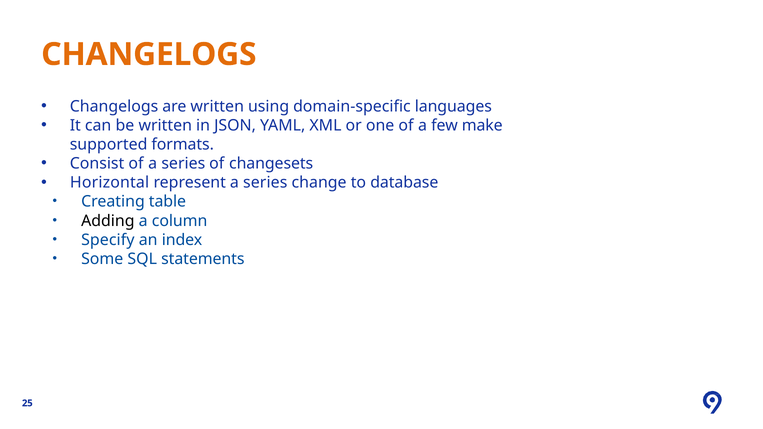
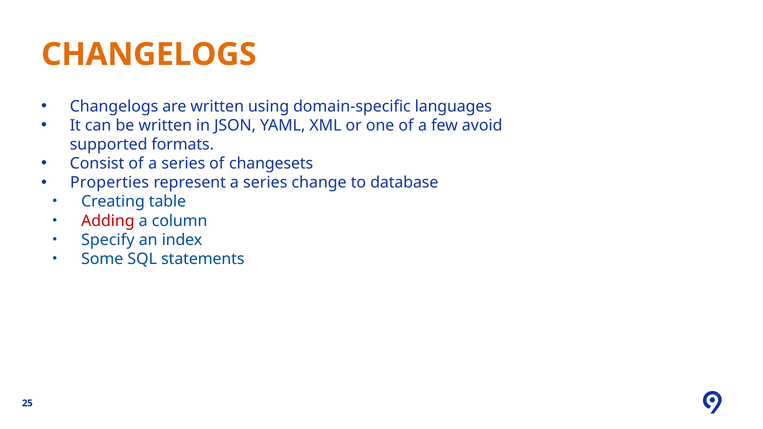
make: make -> avoid (482, 125)
Horizontal: Horizontal -> Properties (110, 183)
Adding colour: black -> red (108, 221)
